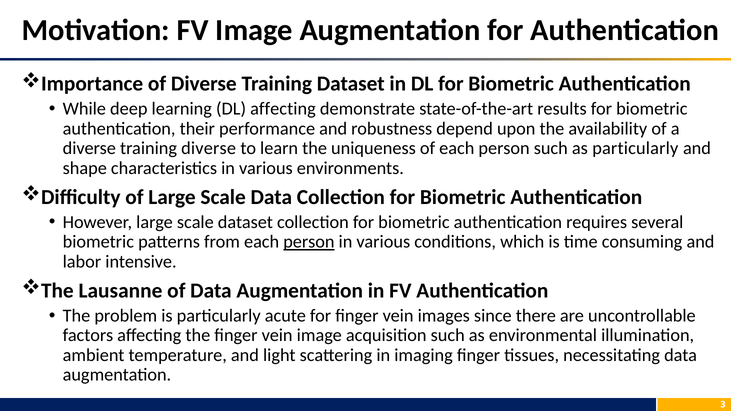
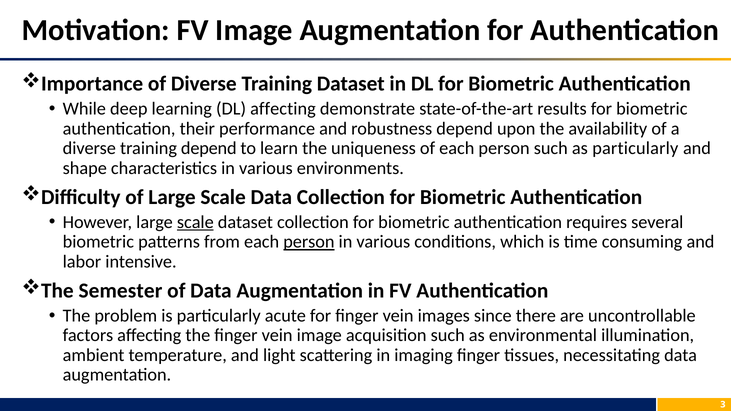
training diverse: diverse -> depend (209, 148)
scale underline: none -> present (195, 222)
Lausanne: Lausanne -> Semester (120, 291)
